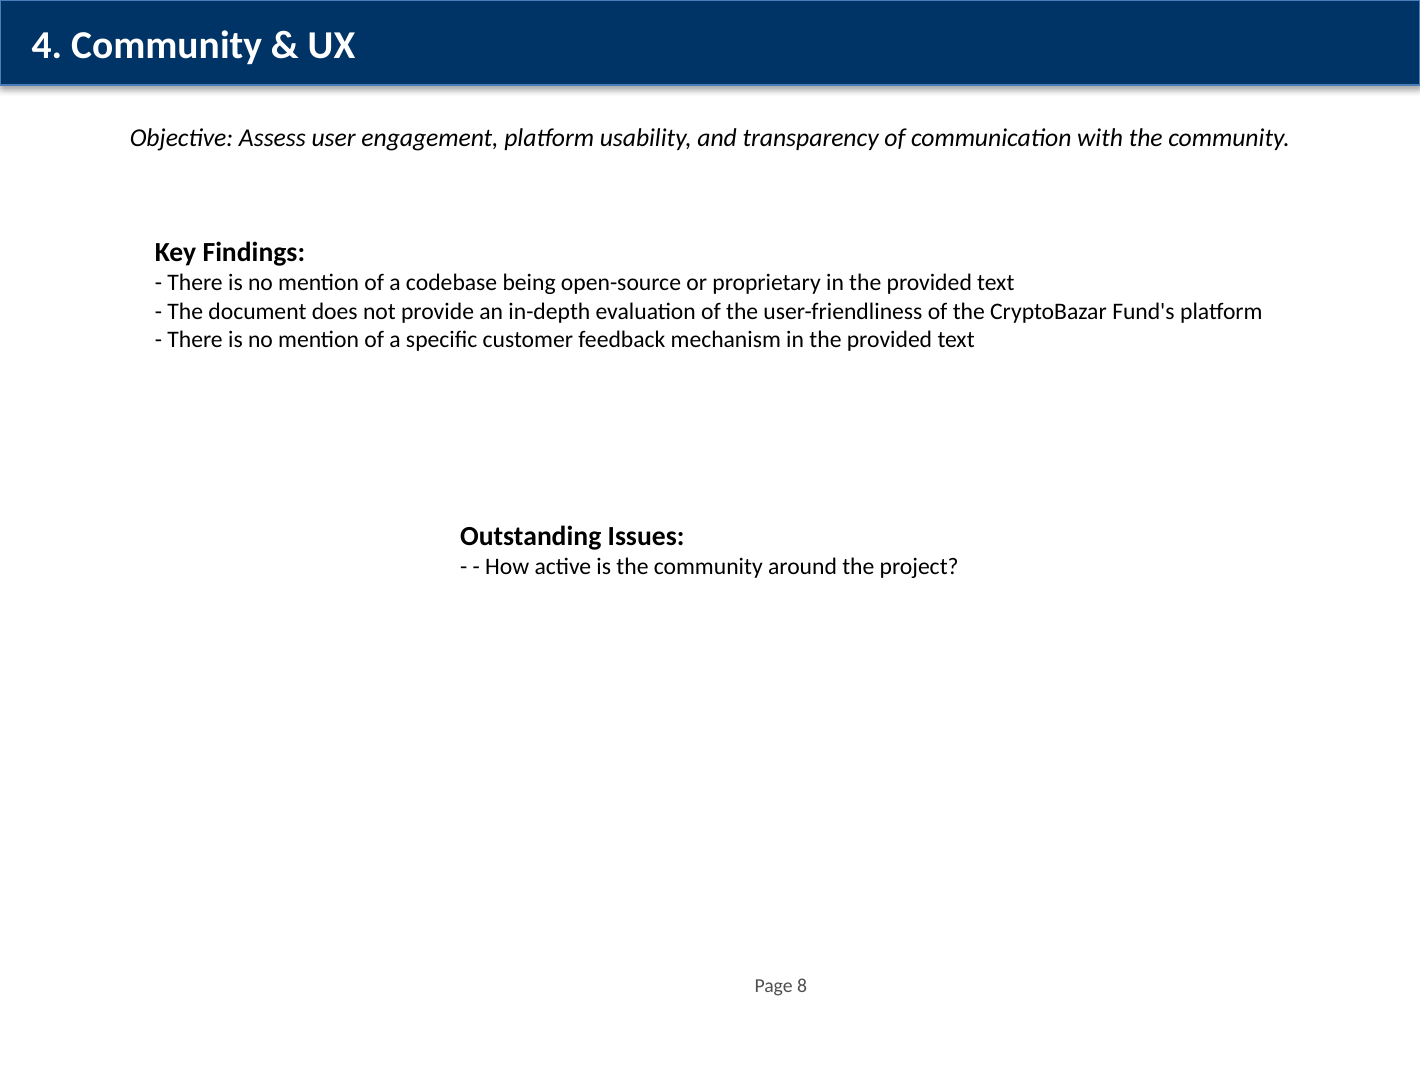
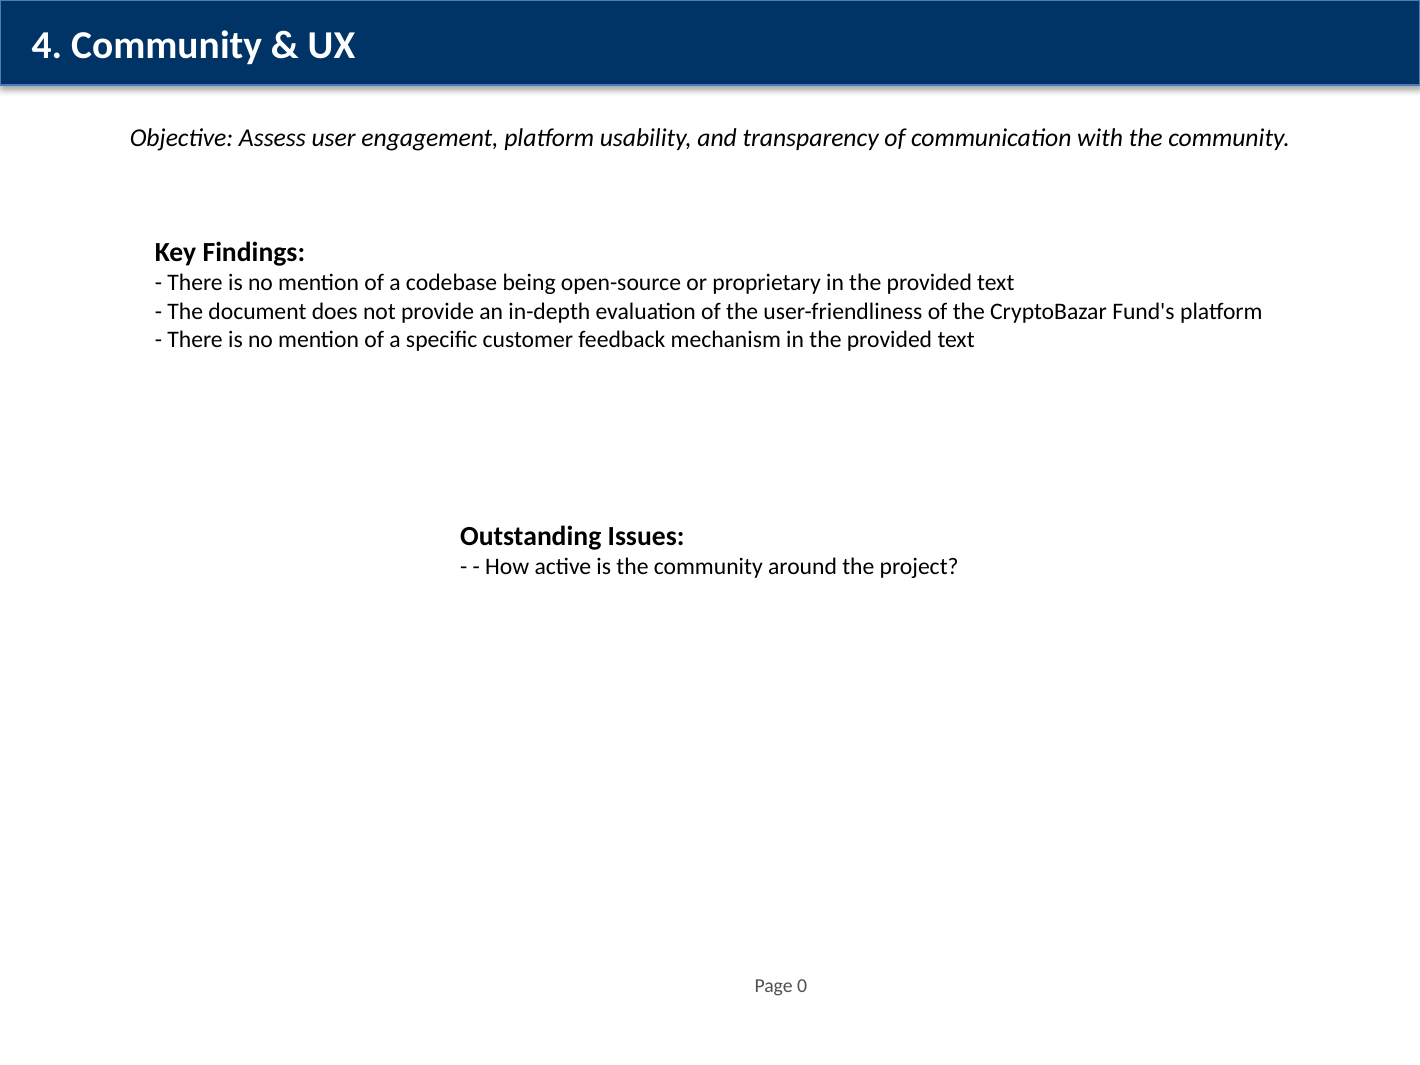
8: 8 -> 0 (802, 986)
